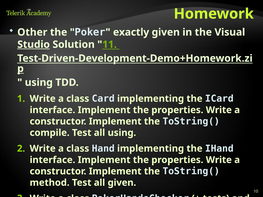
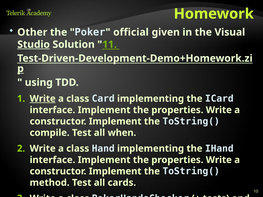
exactly: exactly -> official (131, 32)
Write underline: none -> present (43, 99)
all using: using -> when (122, 133)
all given: given -> cards (122, 183)
